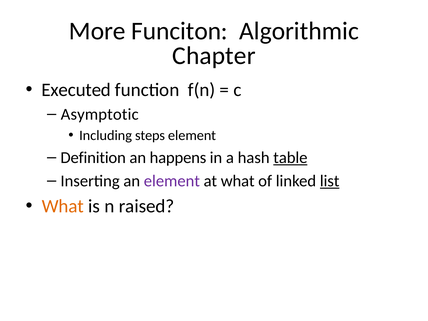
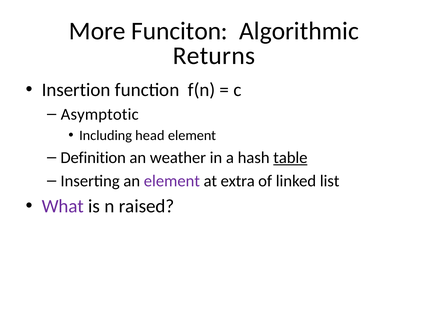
Chapter: Chapter -> Returns (214, 56)
Executed: Executed -> Insertion (76, 90)
steps: steps -> head (150, 136)
happens: happens -> weather (178, 158)
at what: what -> extra (238, 181)
list underline: present -> none (330, 181)
What colour: orange -> purple (63, 206)
